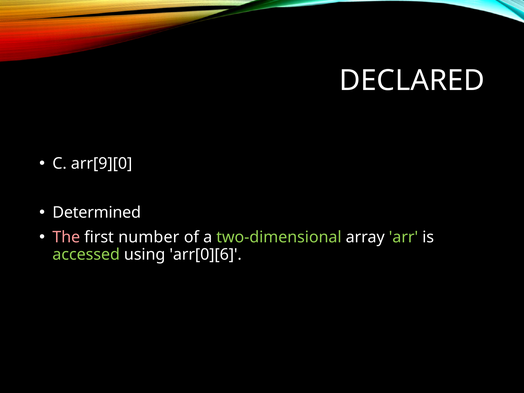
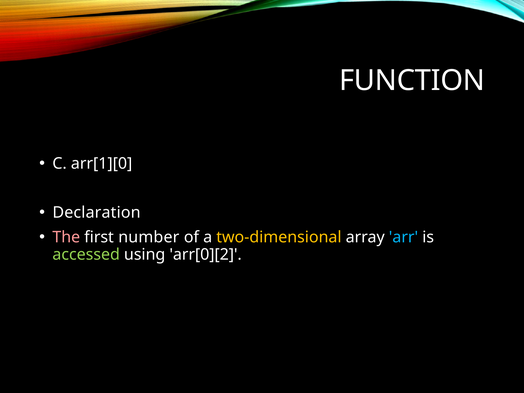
DECLARED: DECLARED -> FUNCTION (412, 81)
arr[9][0: arr[9][0 -> arr[1][0 (102, 163)
Determined: Determined -> Declaration (97, 213)
two-dimensional colour: light green -> yellow (279, 237)
arr colour: light green -> light blue (403, 237)
arr[0][6: arr[0][6 -> arr[0][2 (206, 254)
